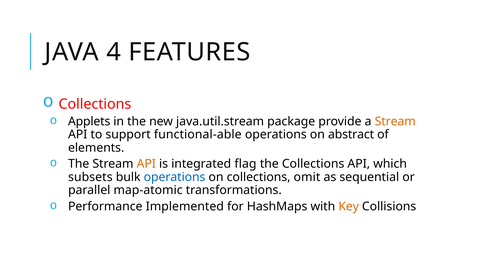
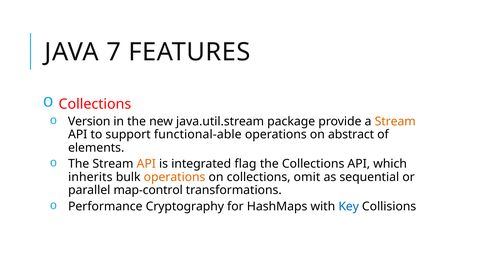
4: 4 -> 7 (114, 52)
Applets: Applets -> Version (89, 122)
subsets: subsets -> inherits (90, 177)
operations colour: blue -> orange (175, 177)
map-atomic: map-atomic -> map-control (148, 191)
Implemented: Implemented -> Cryptography (185, 207)
Key colour: orange -> blue (349, 207)
